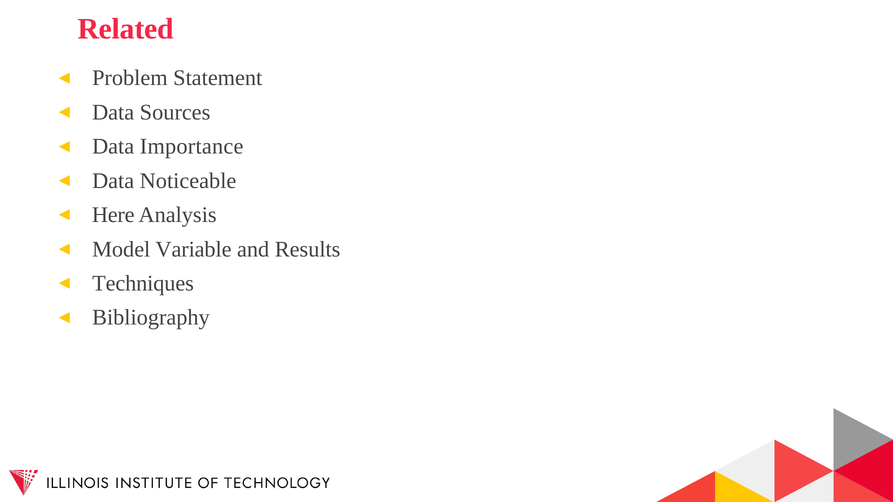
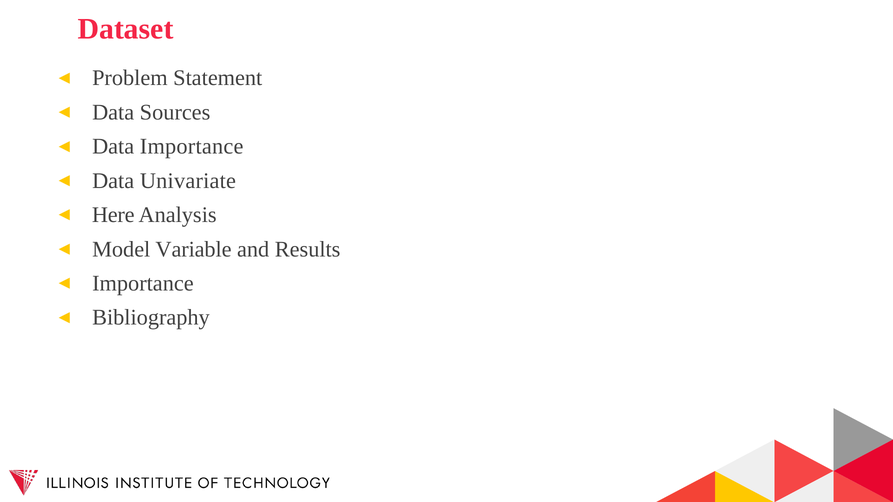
Related: Related -> Dataset (126, 29)
Noticeable: Noticeable -> Univariate (188, 181)
Techniques: Techniques -> Importance (143, 284)
